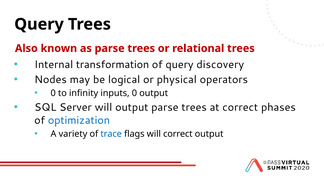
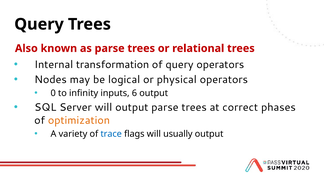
query discovery: discovery -> operators (220, 65)
inputs 0: 0 -> 6 (134, 93)
optimization colour: blue -> orange (79, 120)
will correct: correct -> usually (178, 134)
